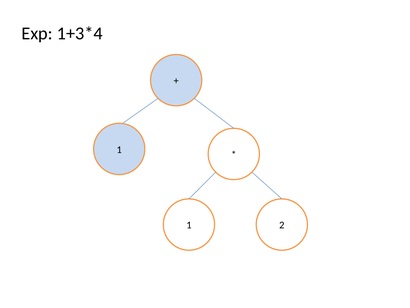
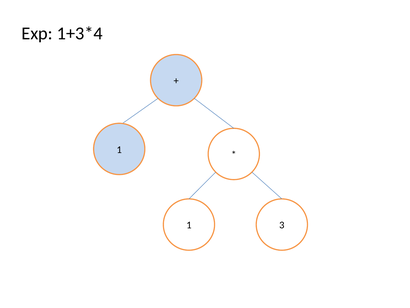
2: 2 -> 3 (282, 225)
